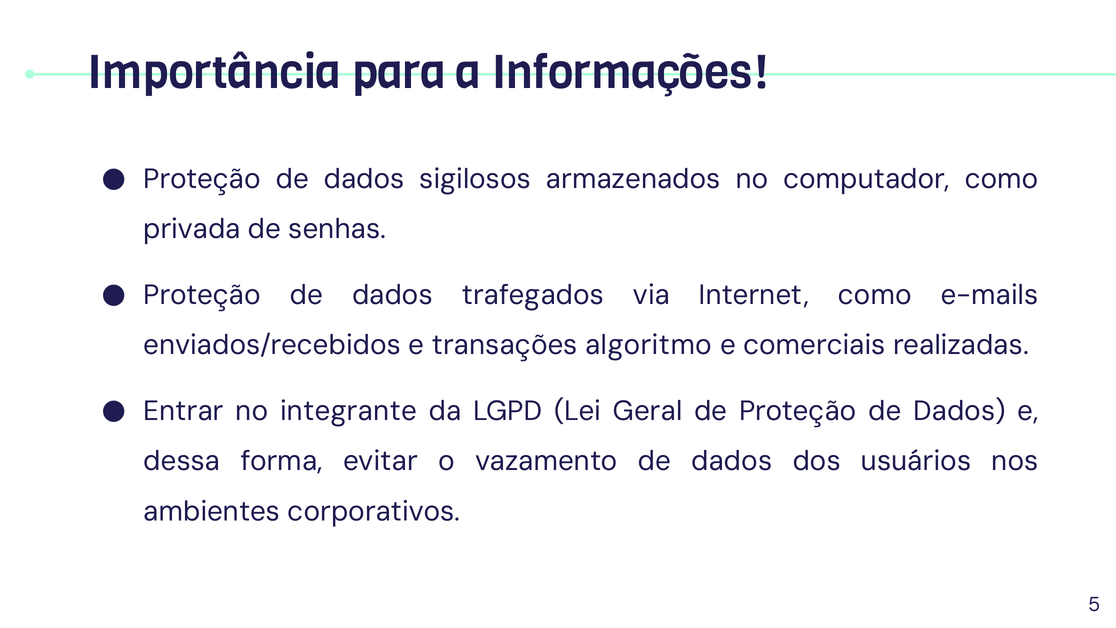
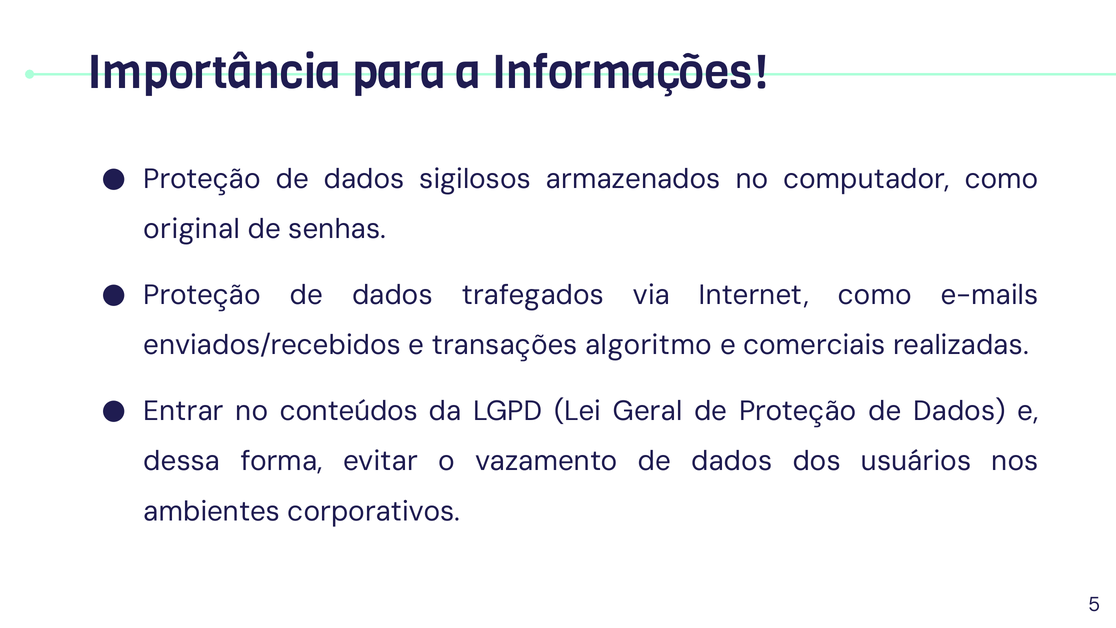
privada: privada -> original (192, 229)
integrante: integrante -> conteúdos (349, 411)
